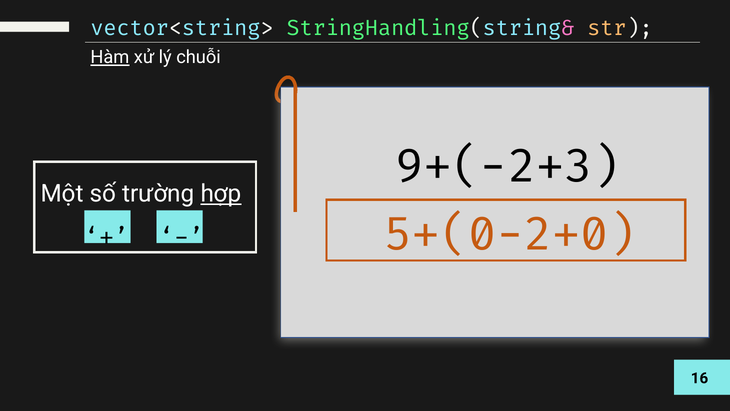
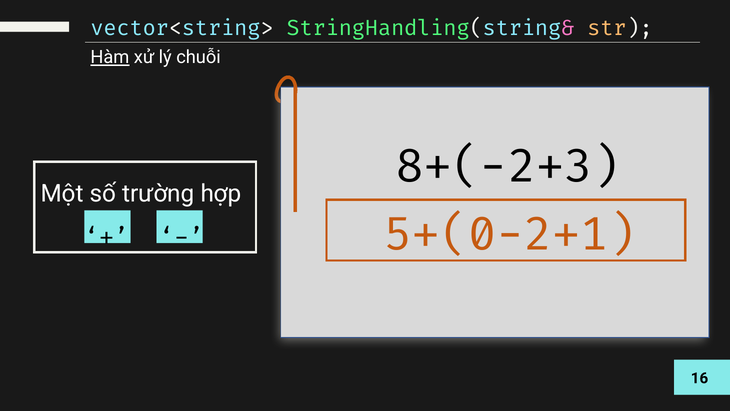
9+(: 9+( -> 8+( (438, 166)
hợp underline: present -> none (221, 194)
5+(0−2+0: 5+(0−2+0 -> 5+(0−2+1 (510, 234)
